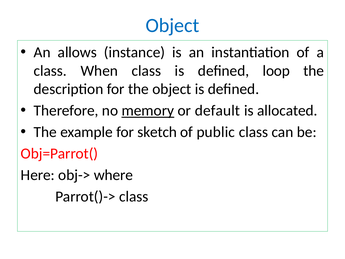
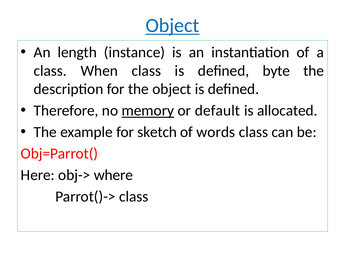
Object underline: none -> present (172, 26)
allows: allows -> length (77, 52)
loop: loop -> byte (276, 71)
public: public -> words (216, 132)
